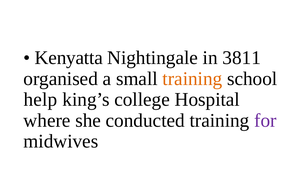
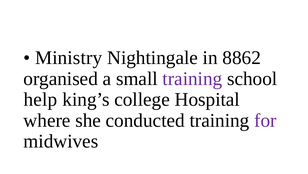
Kenyatta: Kenyatta -> Ministry (69, 58)
3811: 3811 -> 8862 (242, 58)
training colour: orange -> purple (192, 78)
